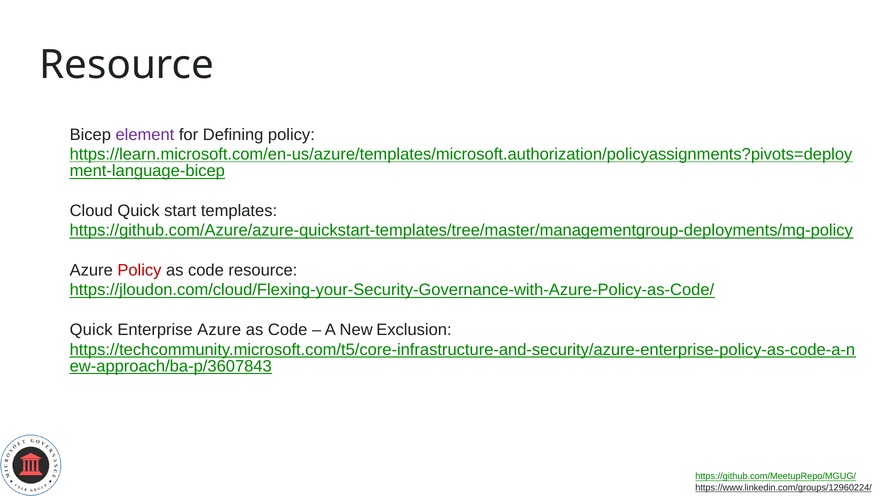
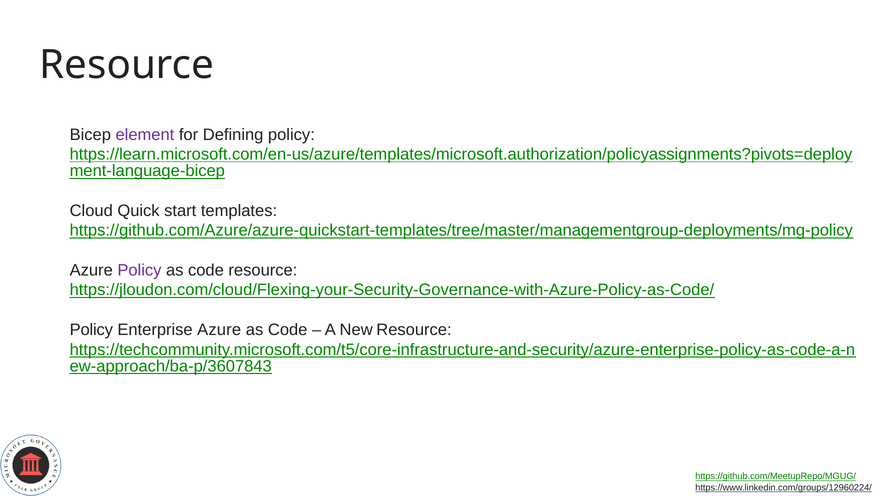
Policy colour: red -> purple (139, 270)
Quick: Quick -> Policy (91, 330)
New Exclusion: Exclusion -> Resource (414, 330)
